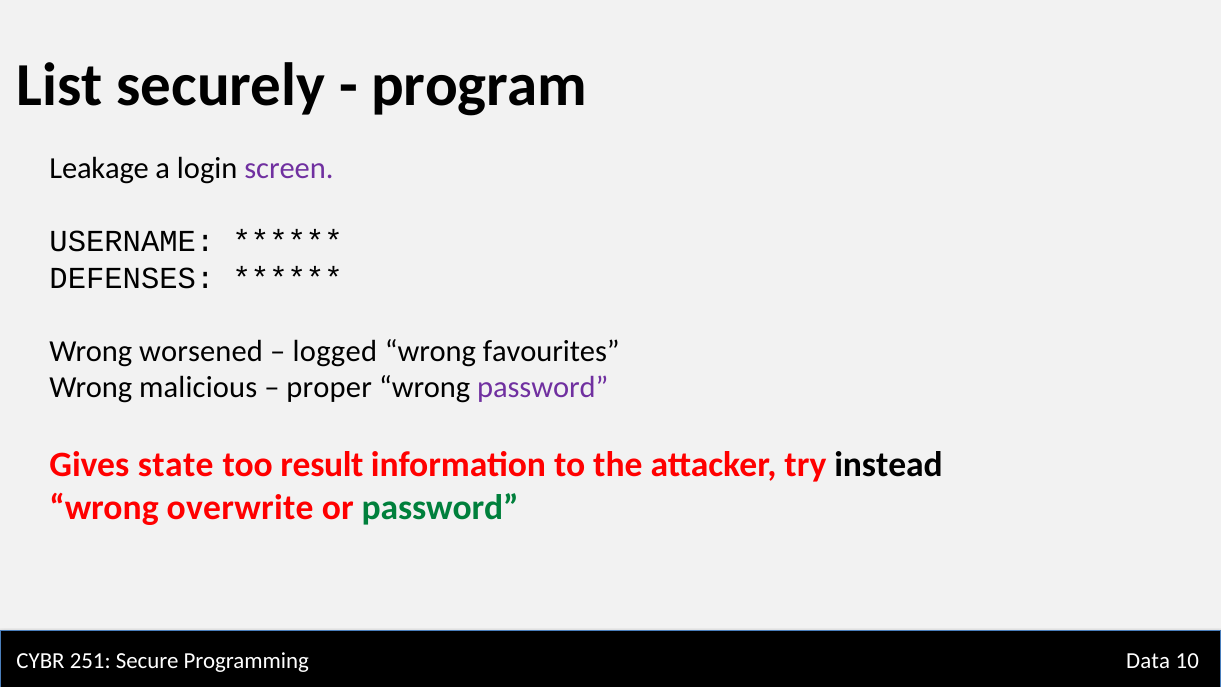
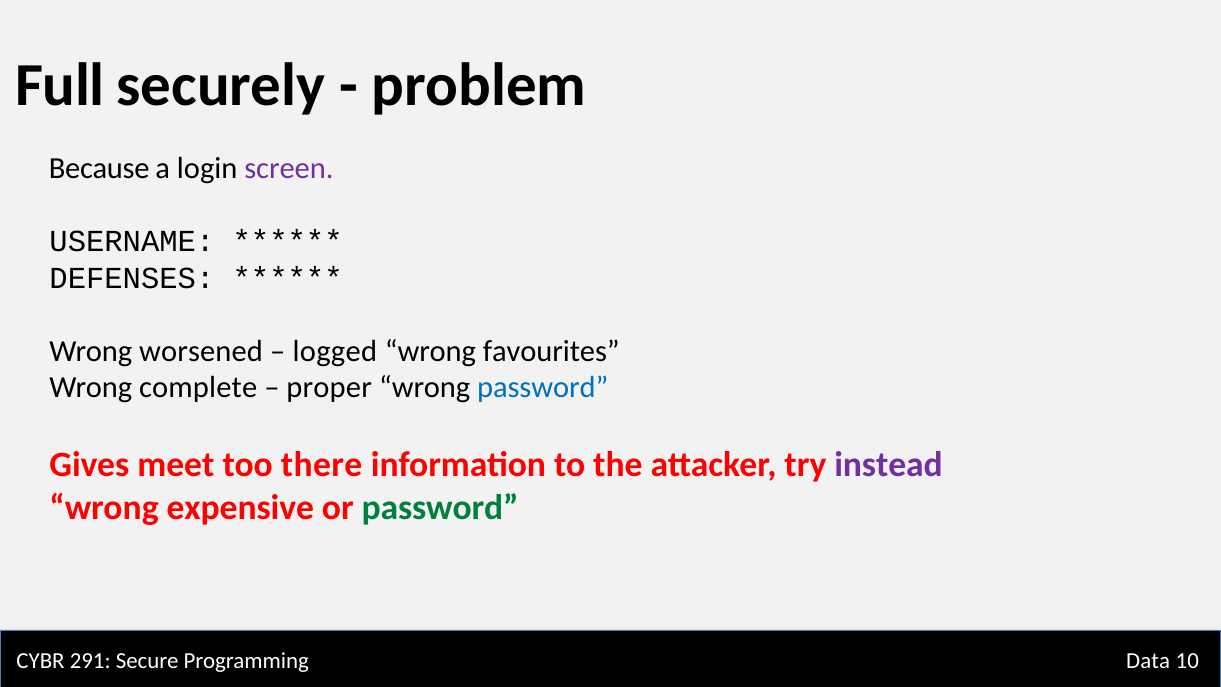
List: List -> Full (60, 86)
program: program -> problem (479, 86)
Leakage: Leakage -> Because (99, 168)
malicious: malicious -> complete (198, 388)
password colour: purple -> blue (543, 388)
state: state -> meet (176, 464)
result: result -> there (322, 464)
instead colour: black -> purple (888, 464)
overwrite: overwrite -> expensive (240, 507)
251: 251 -> 291 (90, 661)
